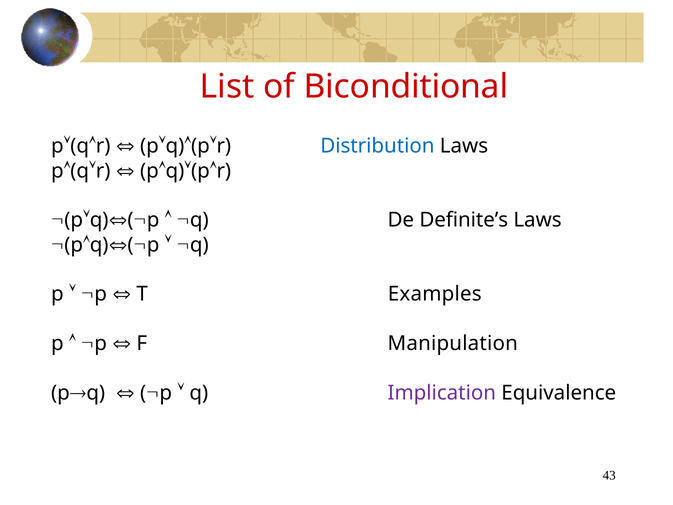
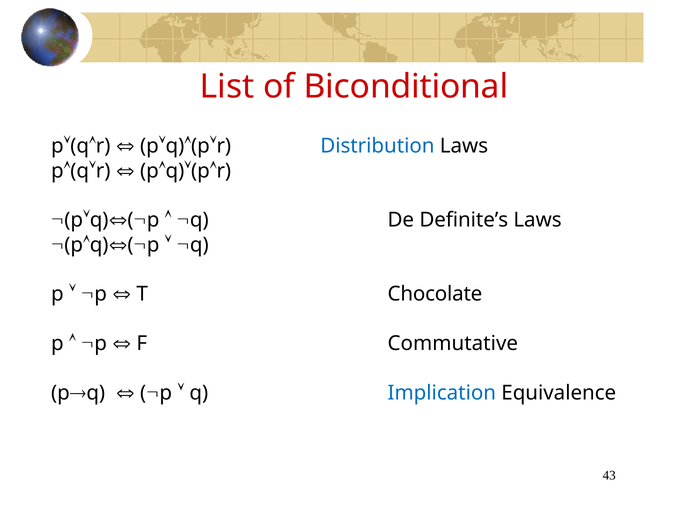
Examples: Examples -> Chocolate (435, 294)
Manipulation: Manipulation -> Commutative (453, 343)
Implication colour: purple -> blue (442, 393)
